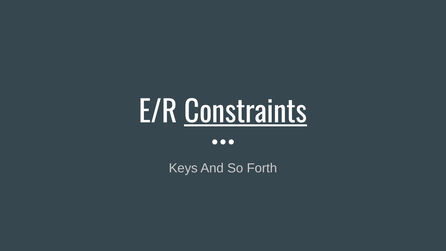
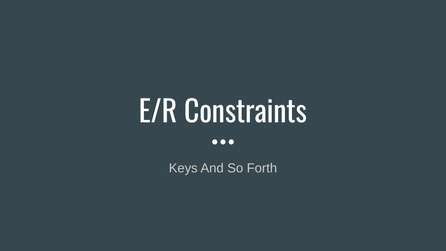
Constraints underline: present -> none (246, 112)
